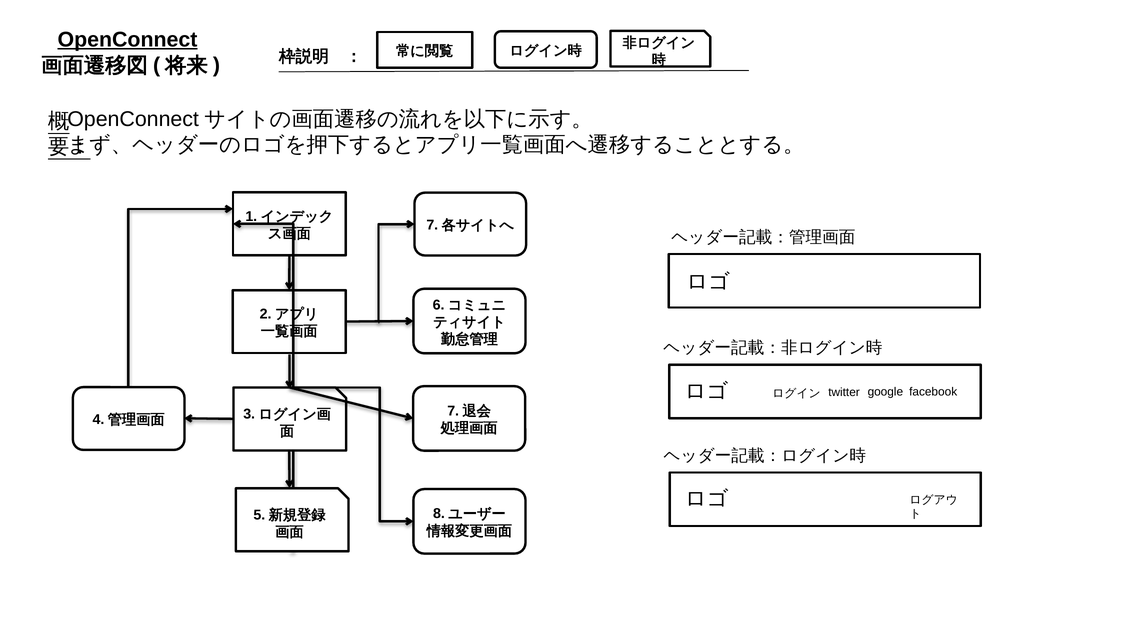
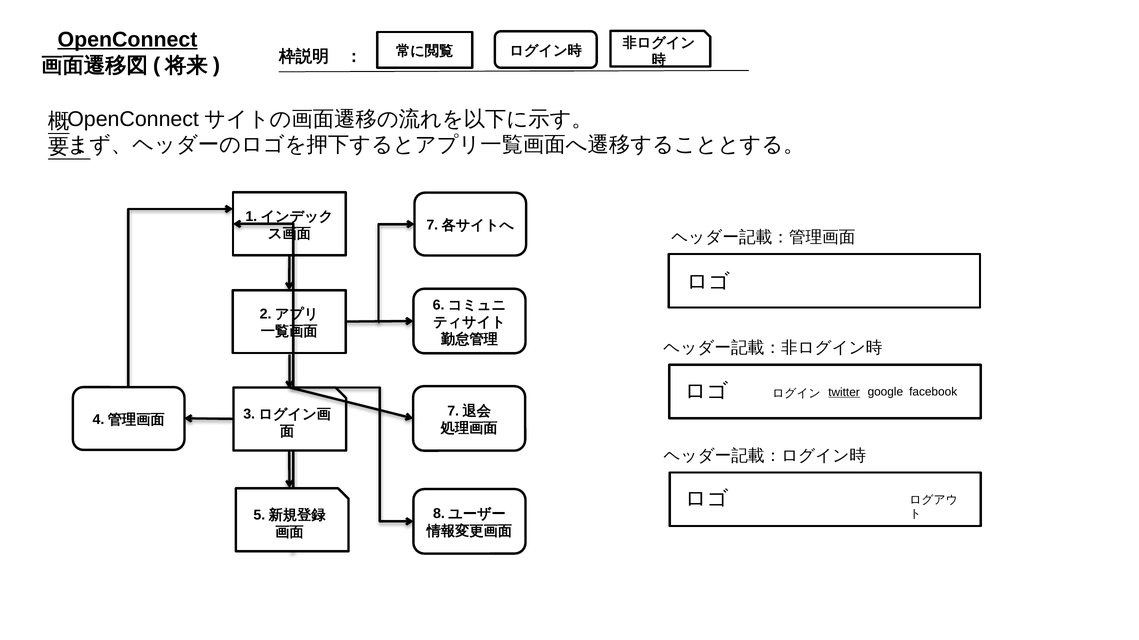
twitter underline: none -> present (844, 393)
